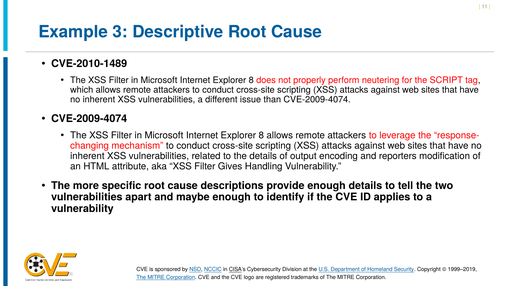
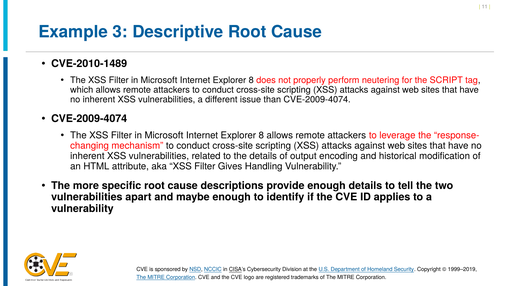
reporters: reporters -> historical (398, 156)
